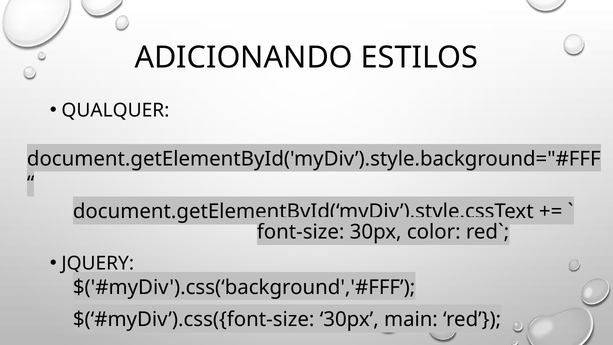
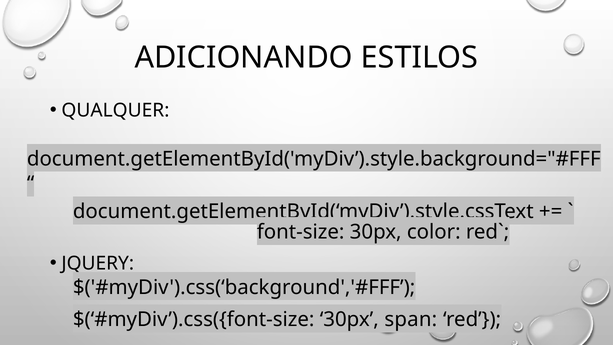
main: main -> span (411, 319)
